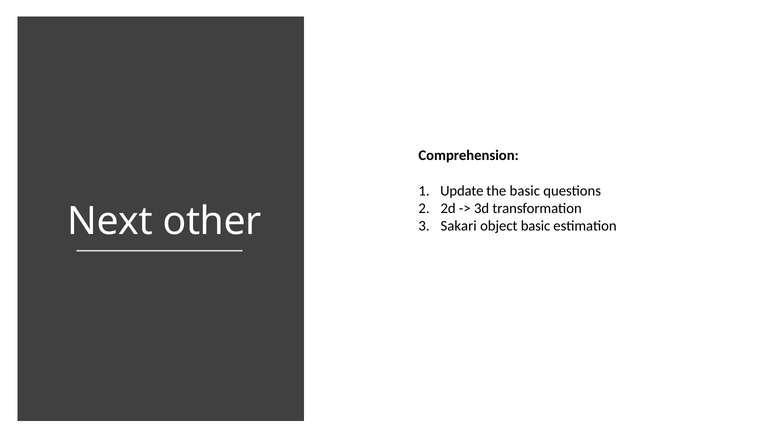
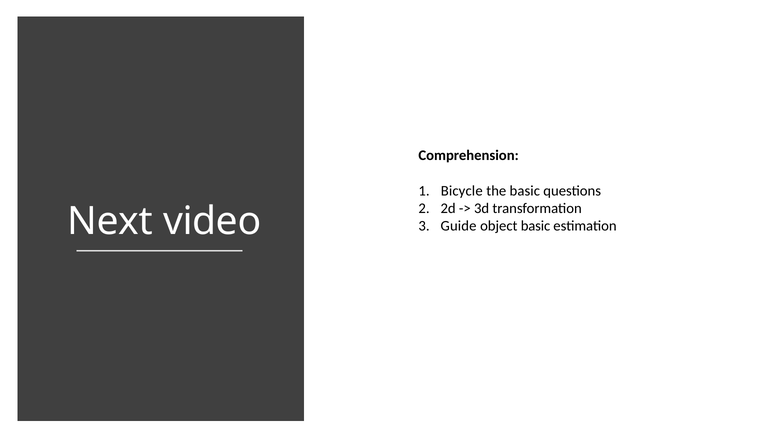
Update: Update -> Bicycle (462, 191)
other: other -> video (212, 222)
Sakari: Sakari -> Guide (459, 226)
